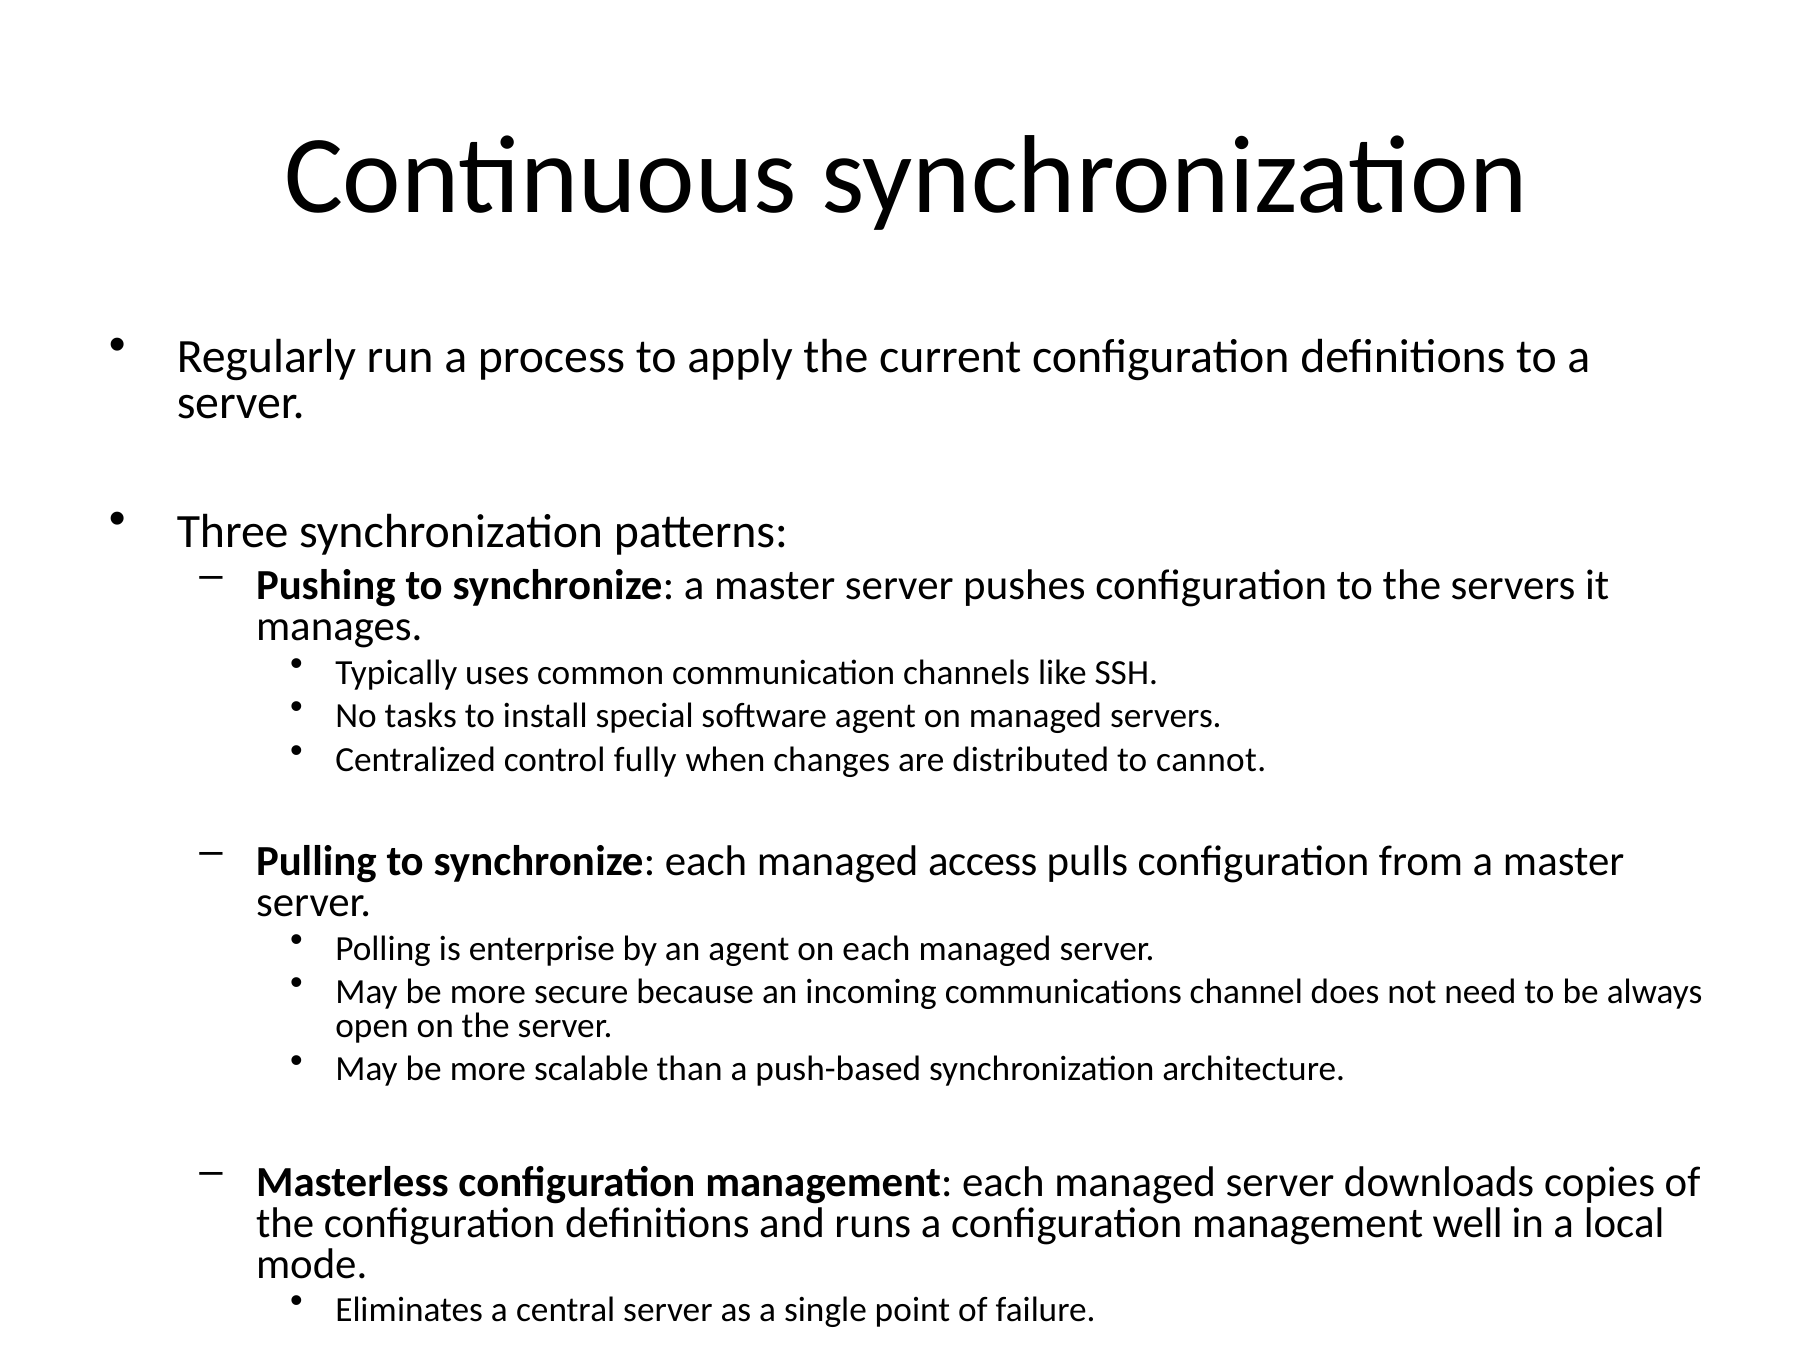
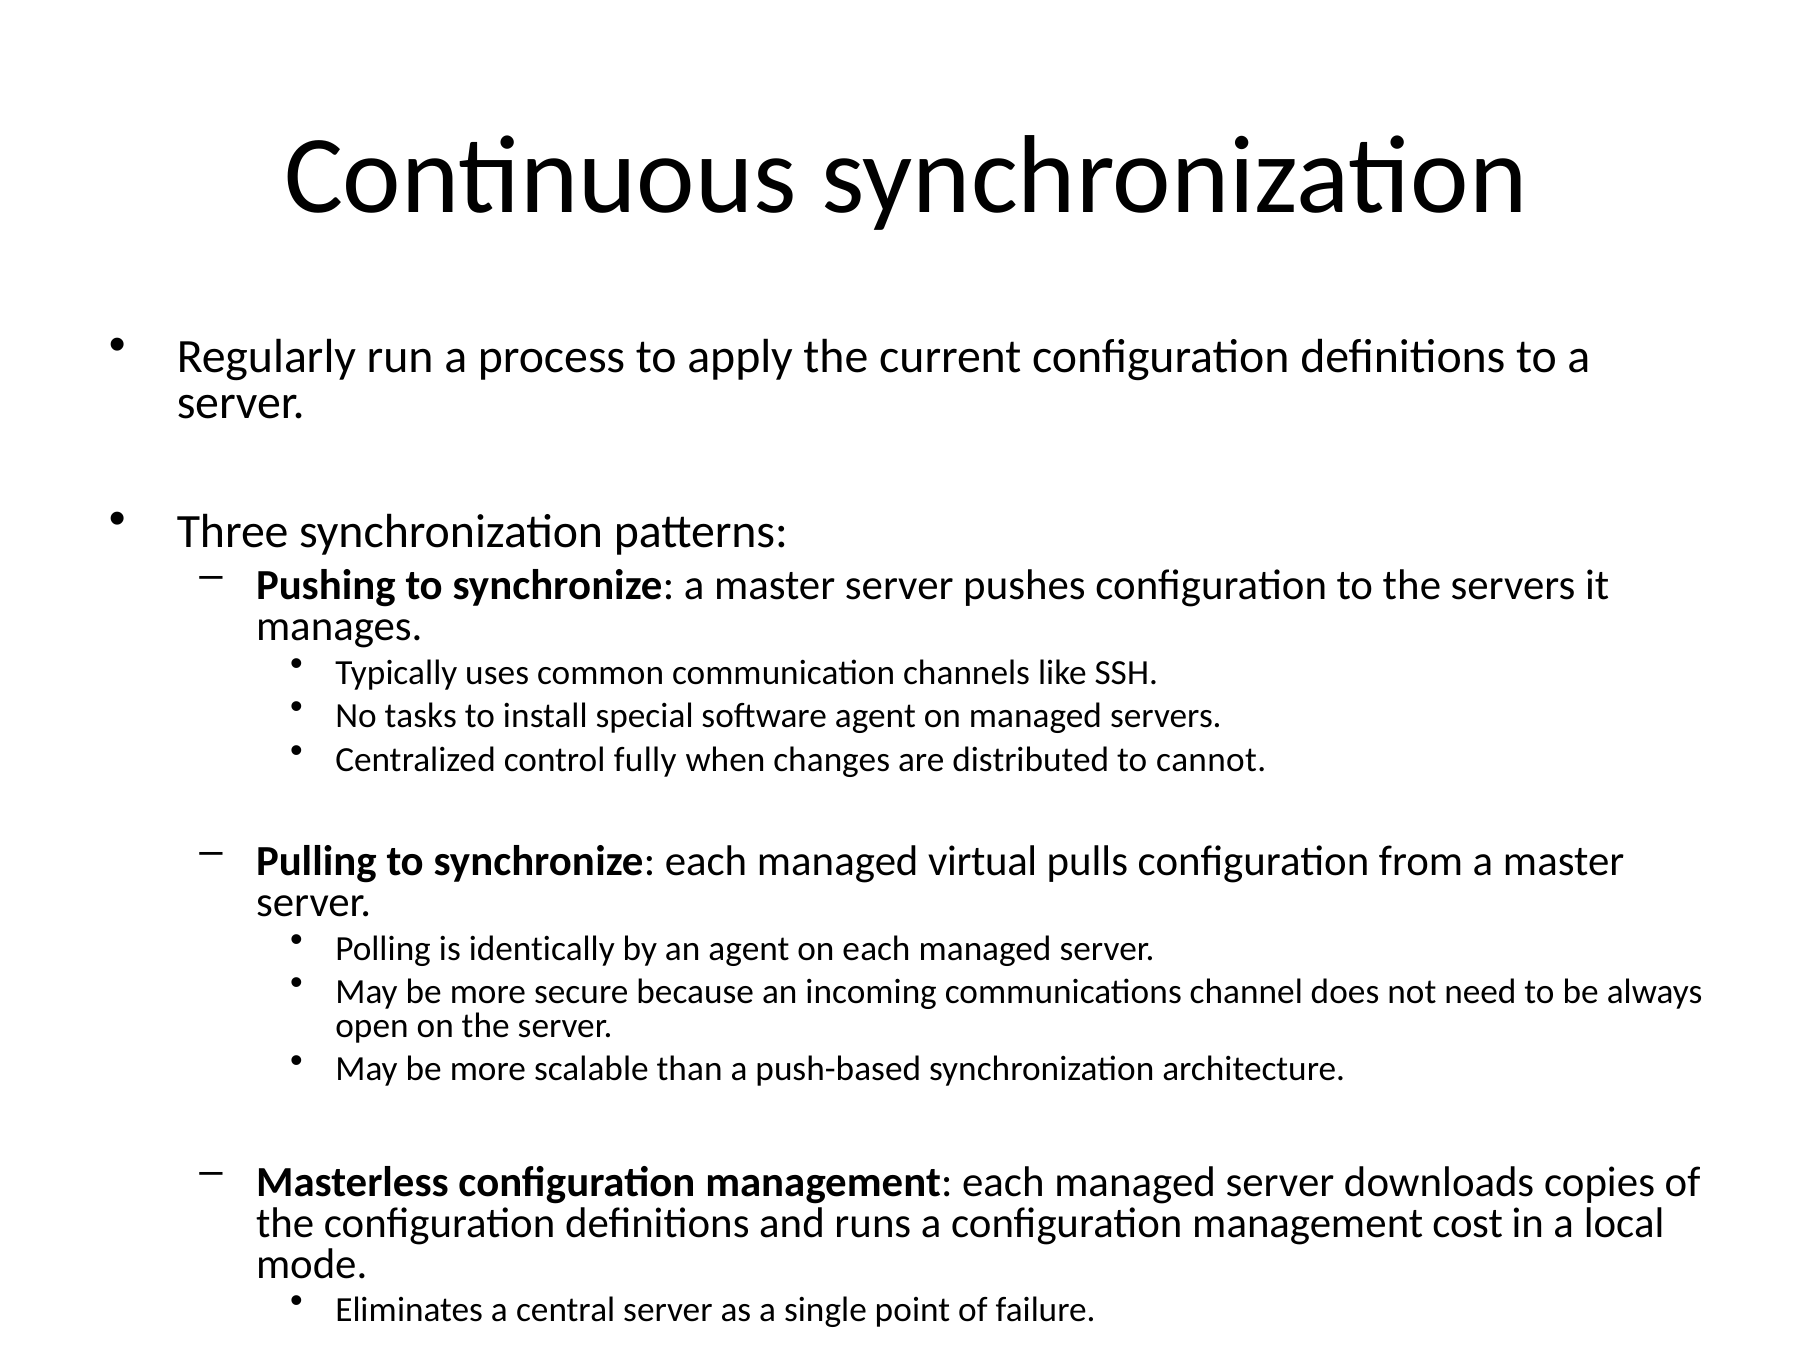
access: access -> virtual (983, 861)
enterprise: enterprise -> identically (542, 948)
well: well -> cost (1468, 1223)
